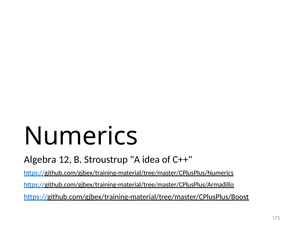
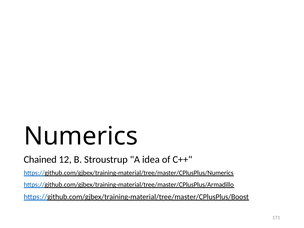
Algebra: Algebra -> Chained (40, 160)
